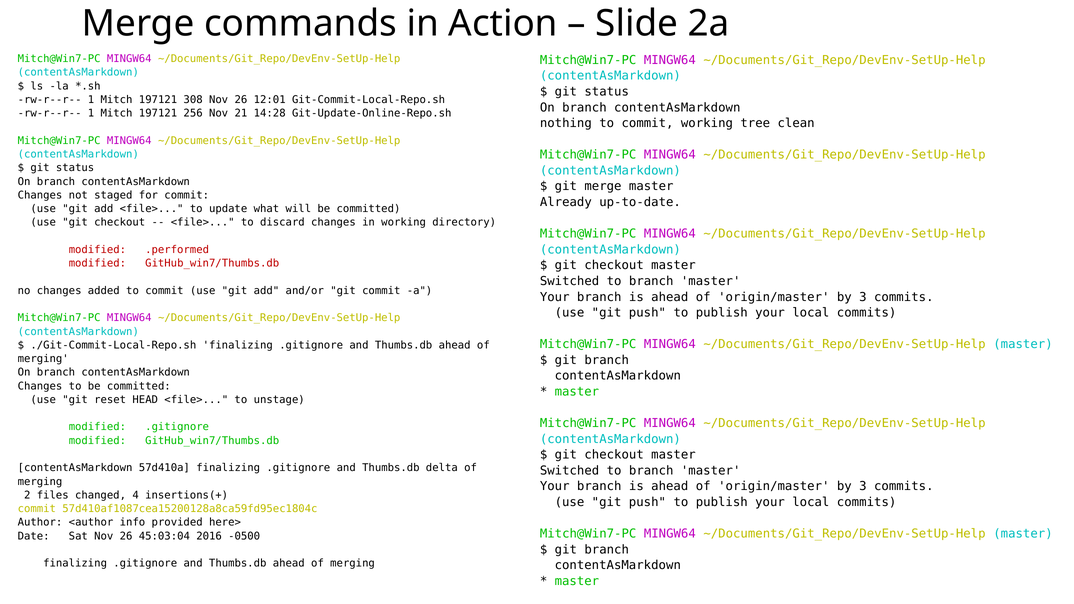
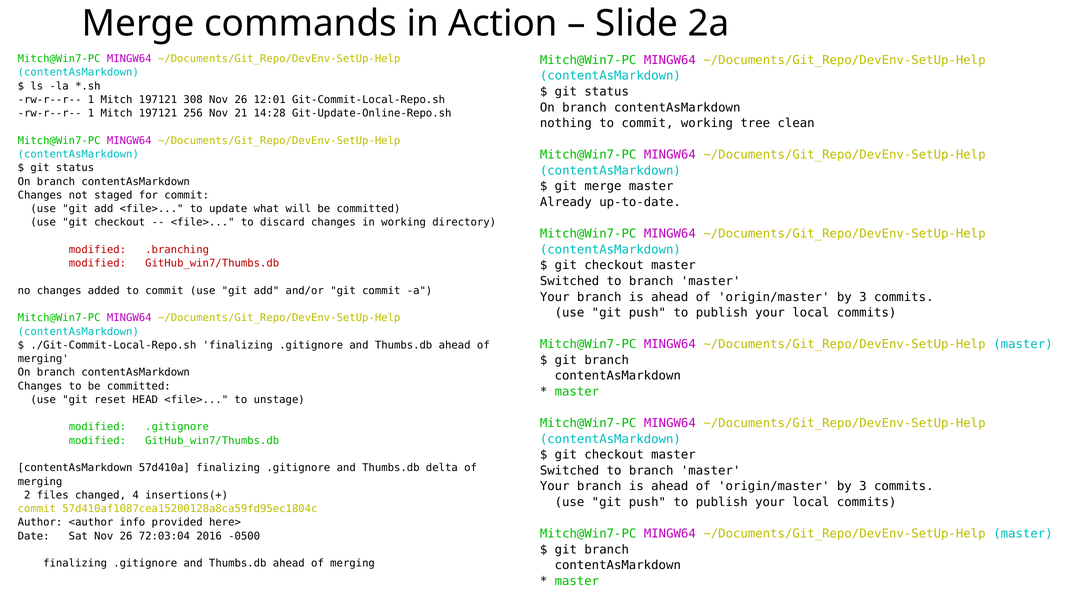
.performed: .performed -> .branching (177, 250)
45:03:04: 45:03:04 -> 72:03:04 (164, 536)
